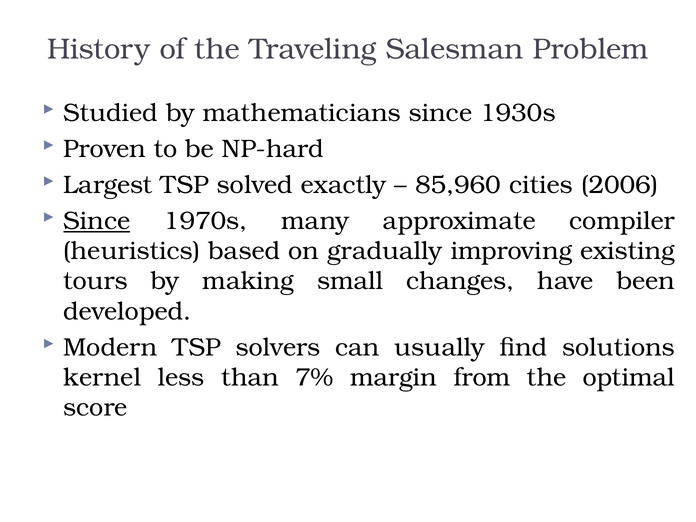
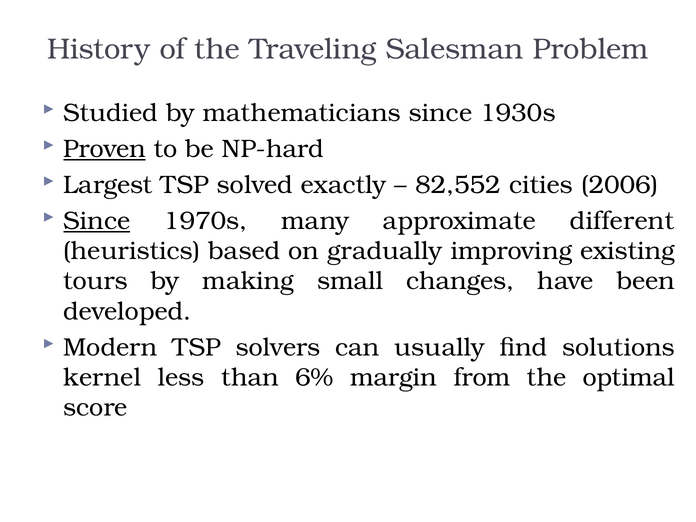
Proven underline: none -> present (105, 149)
85,960: 85,960 -> 82,552 (458, 185)
compiler: compiler -> different (622, 221)
7%: 7% -> 6% (314, 377)
